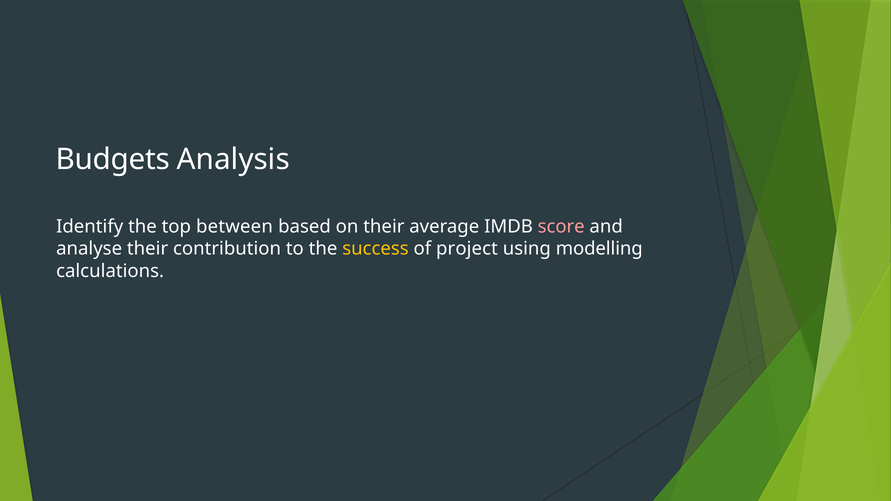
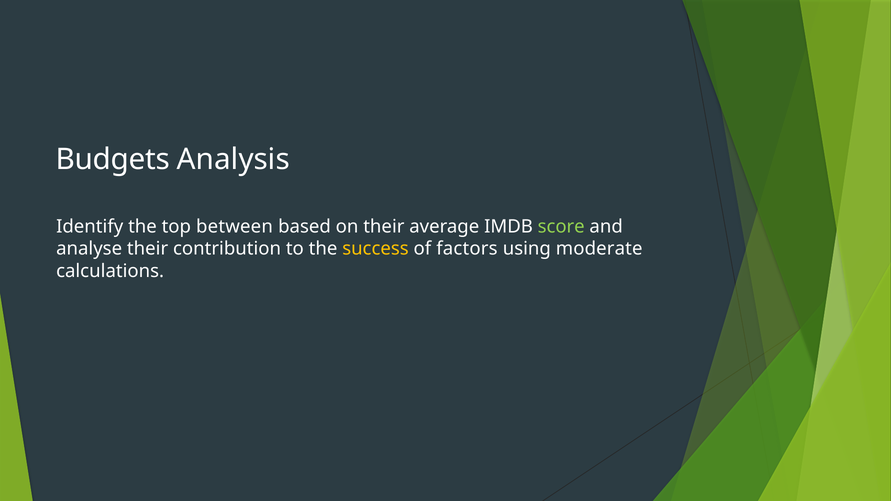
score colour: pink -> light green (561, 227)
project: project -> factors (467, 249)
modelling: modelling -> moderate (599, 249)
